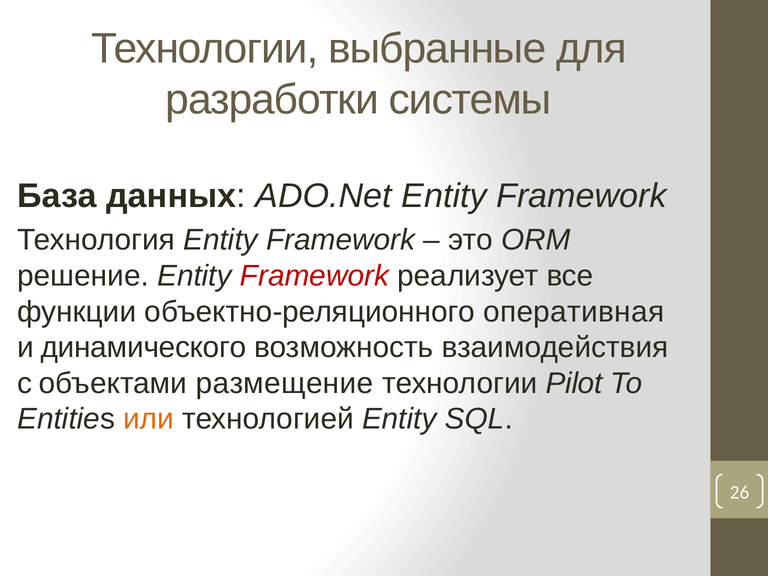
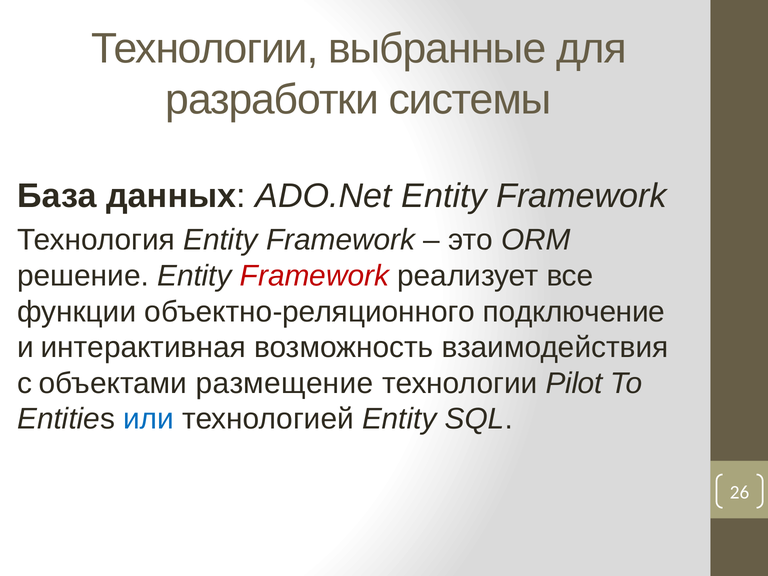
оперативная: оперативная -> подключение (574, 312)
динамического: динамического -> интерактивная (143, 347)
или colour: orange -> blue (149, 419)
